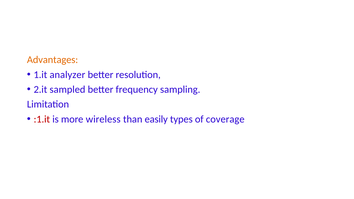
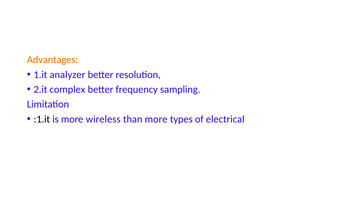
sampled: sampled -> complex (67, 90)
:1.it colour: red -> black (42, 119)
than easily: easily -> more (156, 119)
coverage: coverage -> electrical (225, 119)
